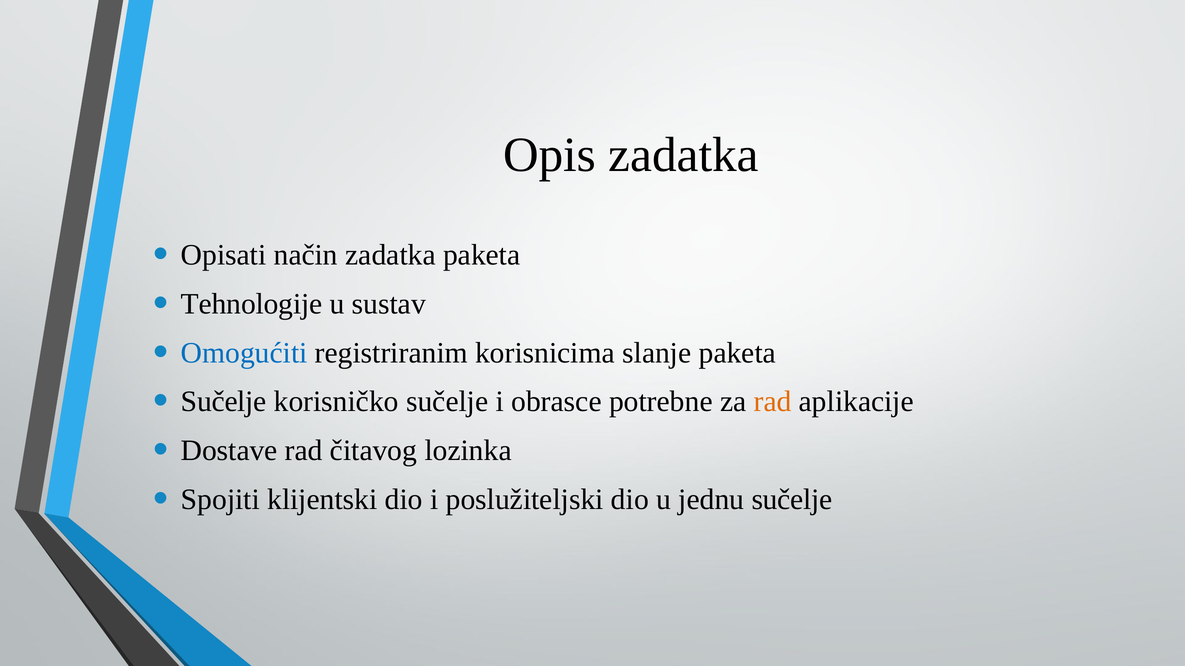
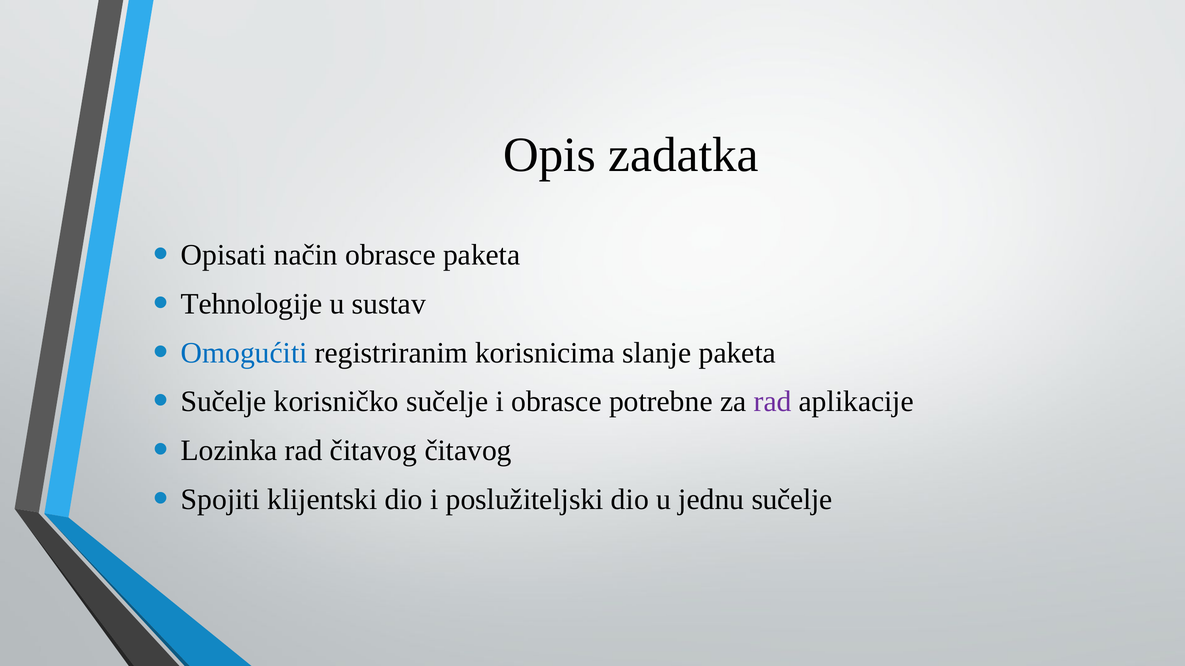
način zadatka: zadatka -> obrasce (390, 255)
rad colour: orange -> purple (773, 402)
Dostave: Dostave -> Lozinka (229, 451)
čitavog lozinka: lozinka -> čitavog (468, 451)
